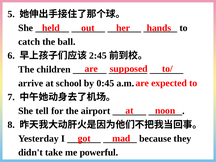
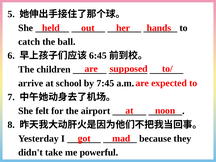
2:45: 2:45 -> 6:45 (98, 56)
0:45: 0:45 -> 7:45 (105, 83)
tell: tell -> felt (42, 111)
